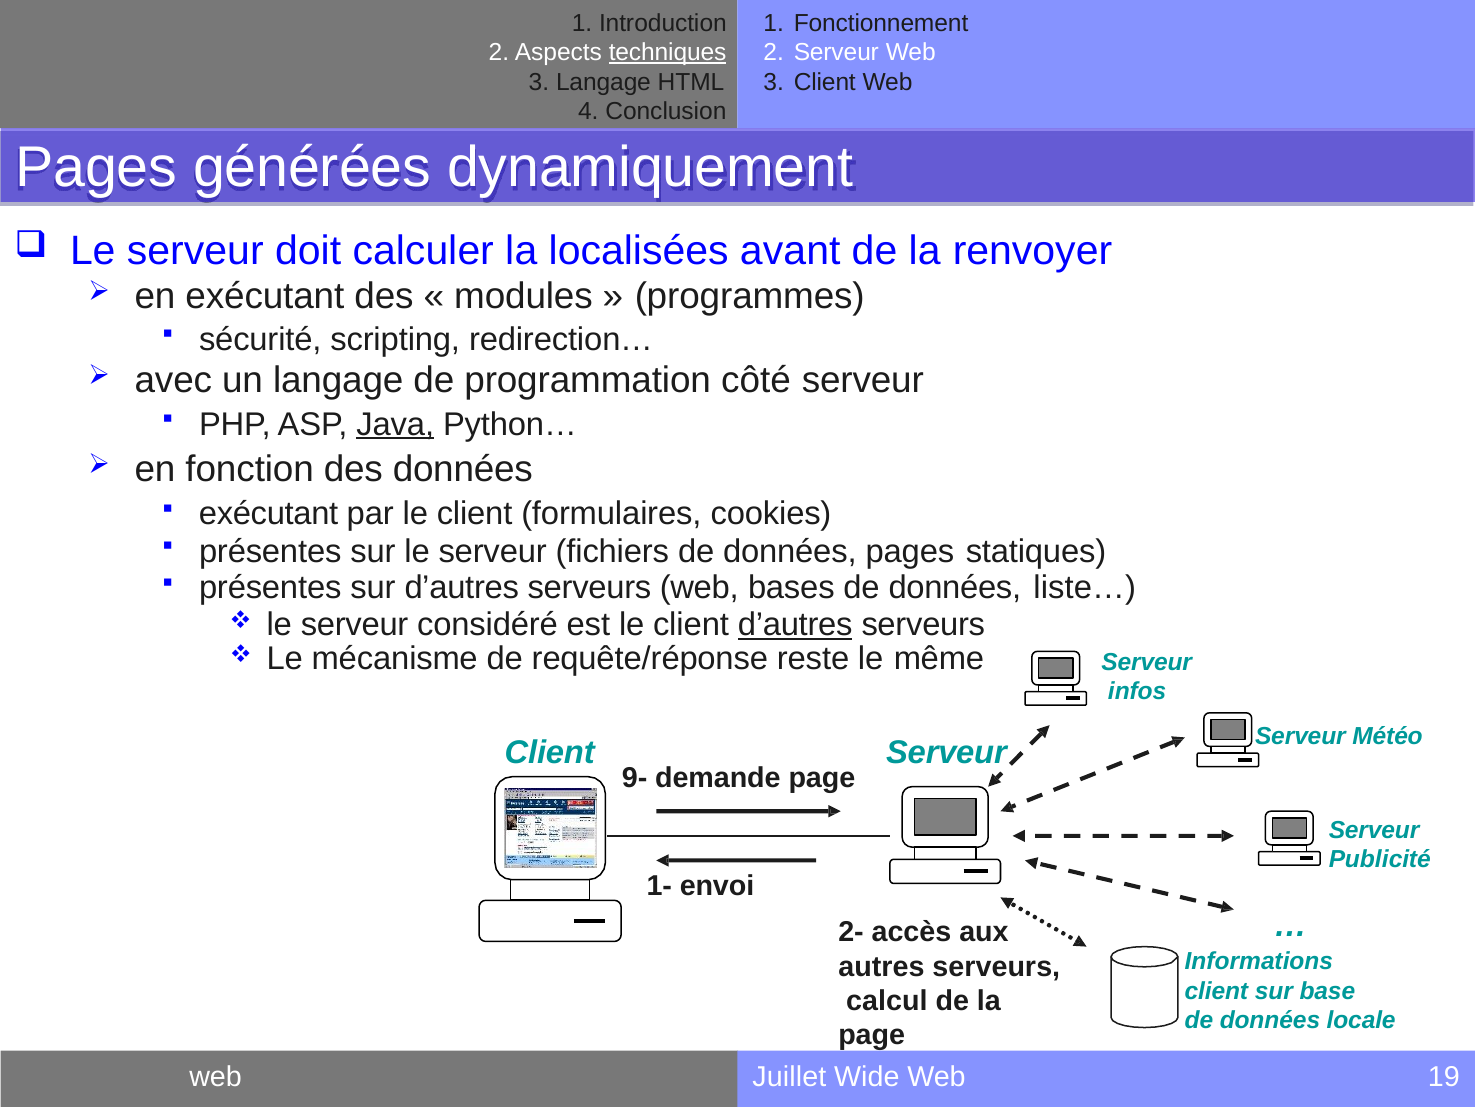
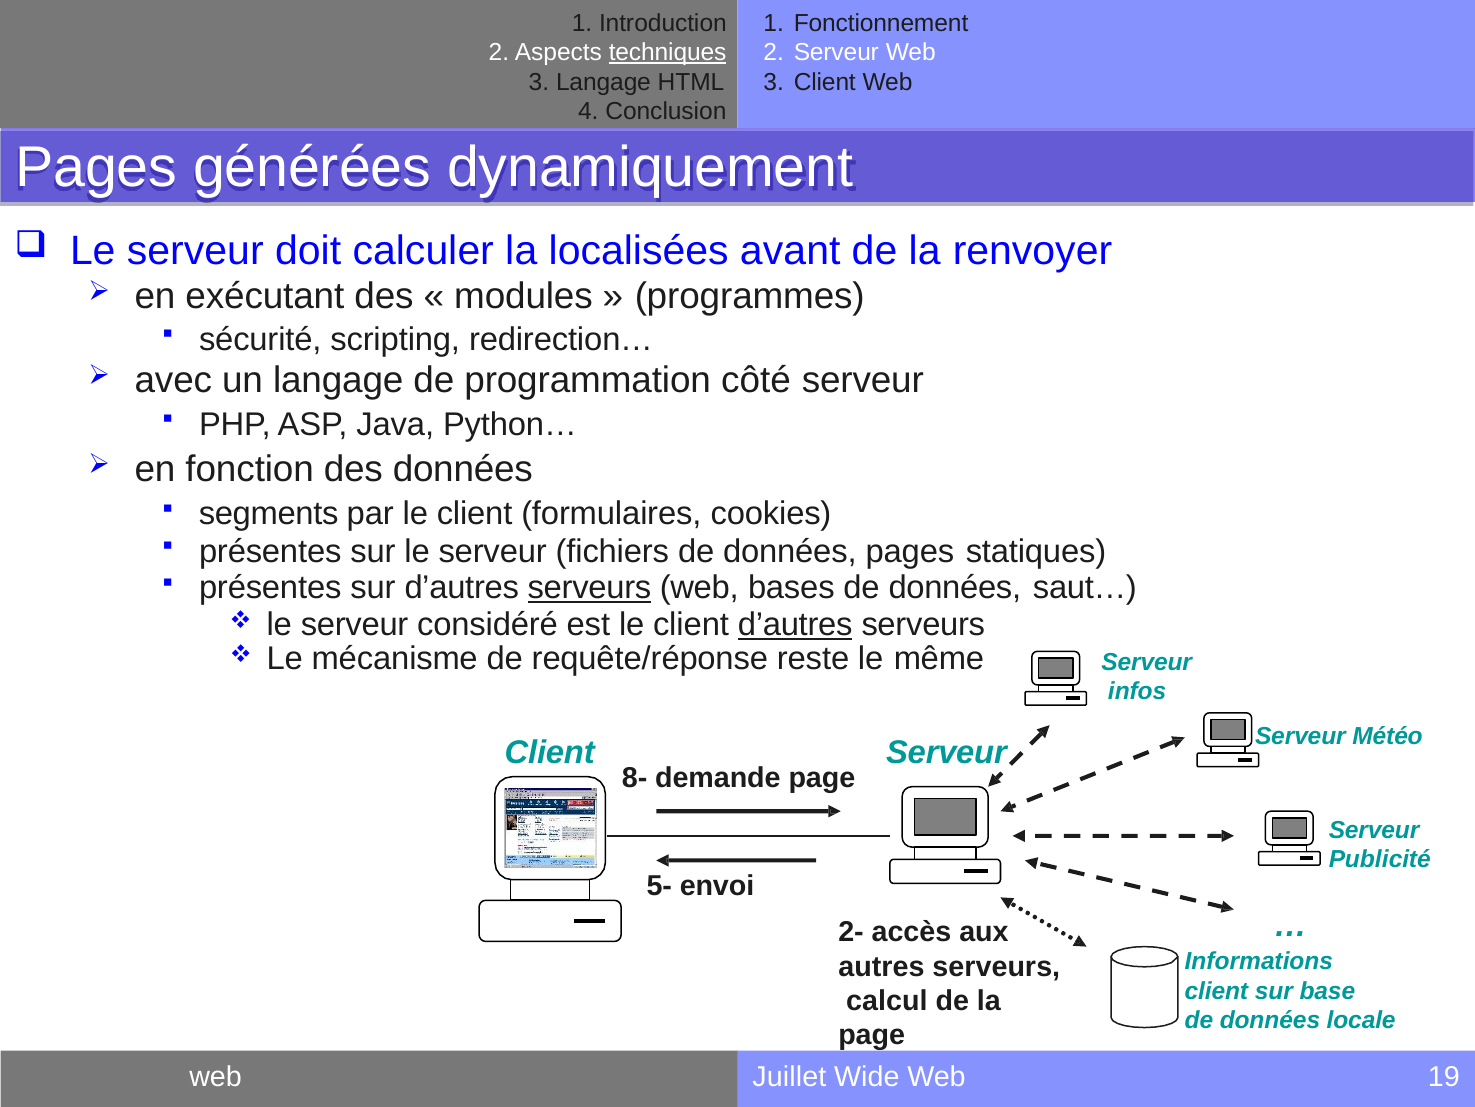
Java underline: present -> none (395, 424)
exécutant: exécutant -> segments (269, 513)
serveurs underline: none -> present (589, 587)
liste…: liste… -> saut… (1085, 587)
9-: 9- -> 8- (635, 777)
1-: 1- -> 5- (659, 886)
